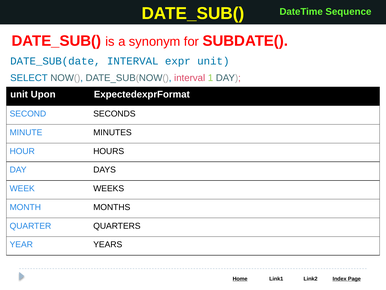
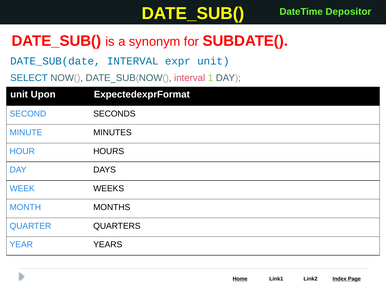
Sequence: Sequence -> Depositor (348, 12)
